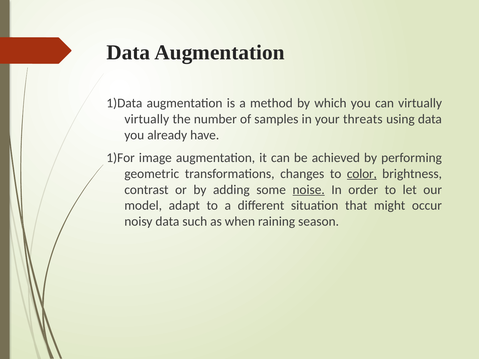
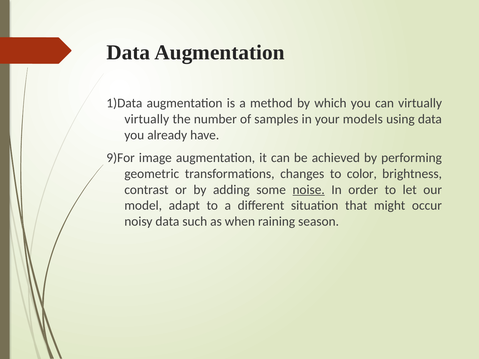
threats: threats -> models (363, 119)
1)For: 1)For -> 9)For (121, 158)
color underline: present -> none (362, 174)
